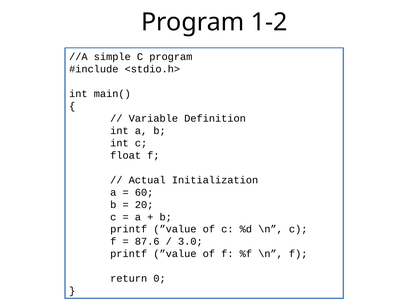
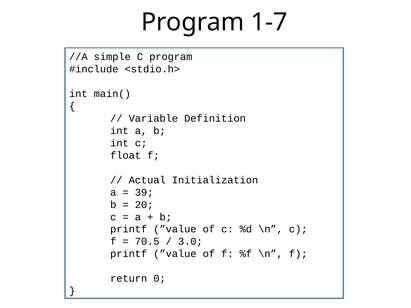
1-2: 1-2 -> 1-7 (269, 22)
60: 60 -> 39 (144, 192)
87.6: 87.6 -> 70.5 (147, 242)
